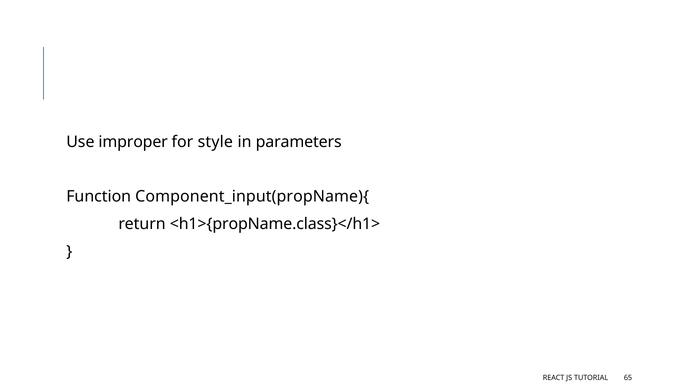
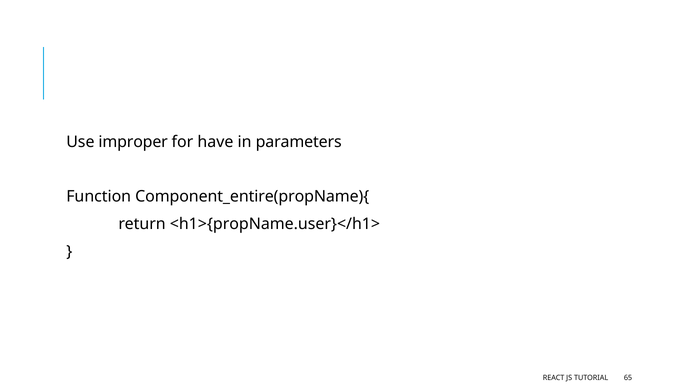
style: style -> have (215, 142)
Component_input(propName){: Component_input(propName){ -> Component_entire(propName){ (252, 196)
<h1>{propName.class}</h1>: <h1>{propName.class}</h1> -> <h1>{propName.user}</h1> (275, 224)
